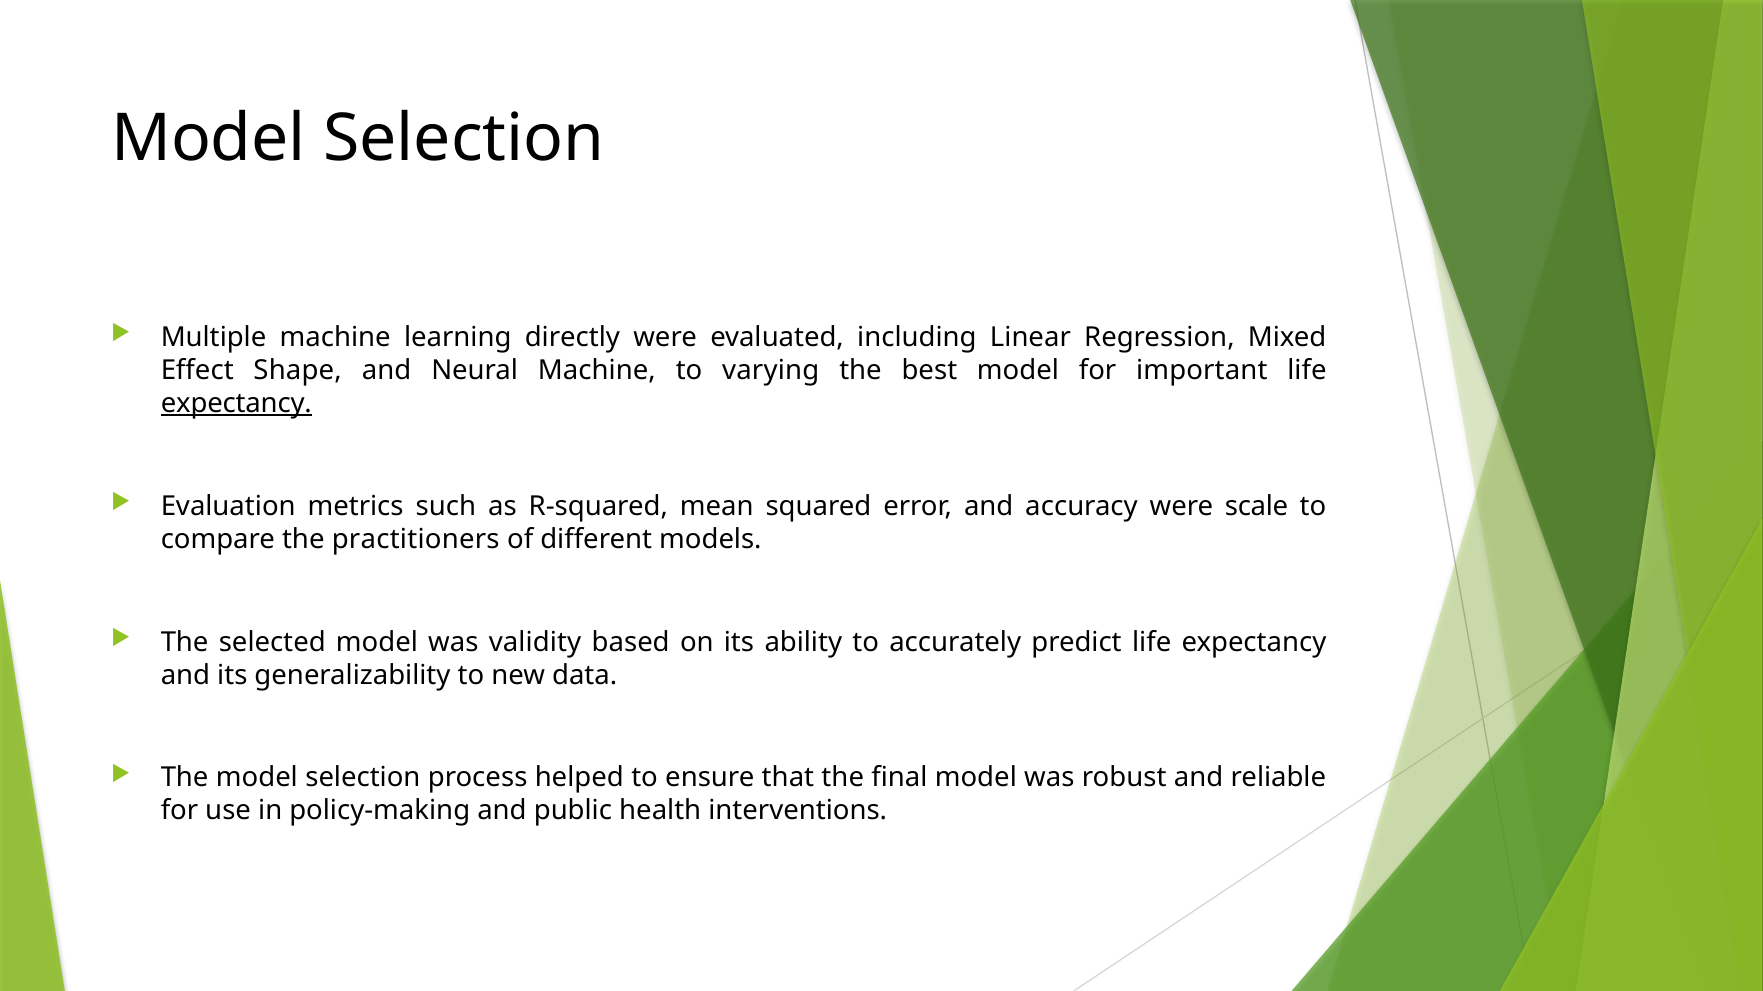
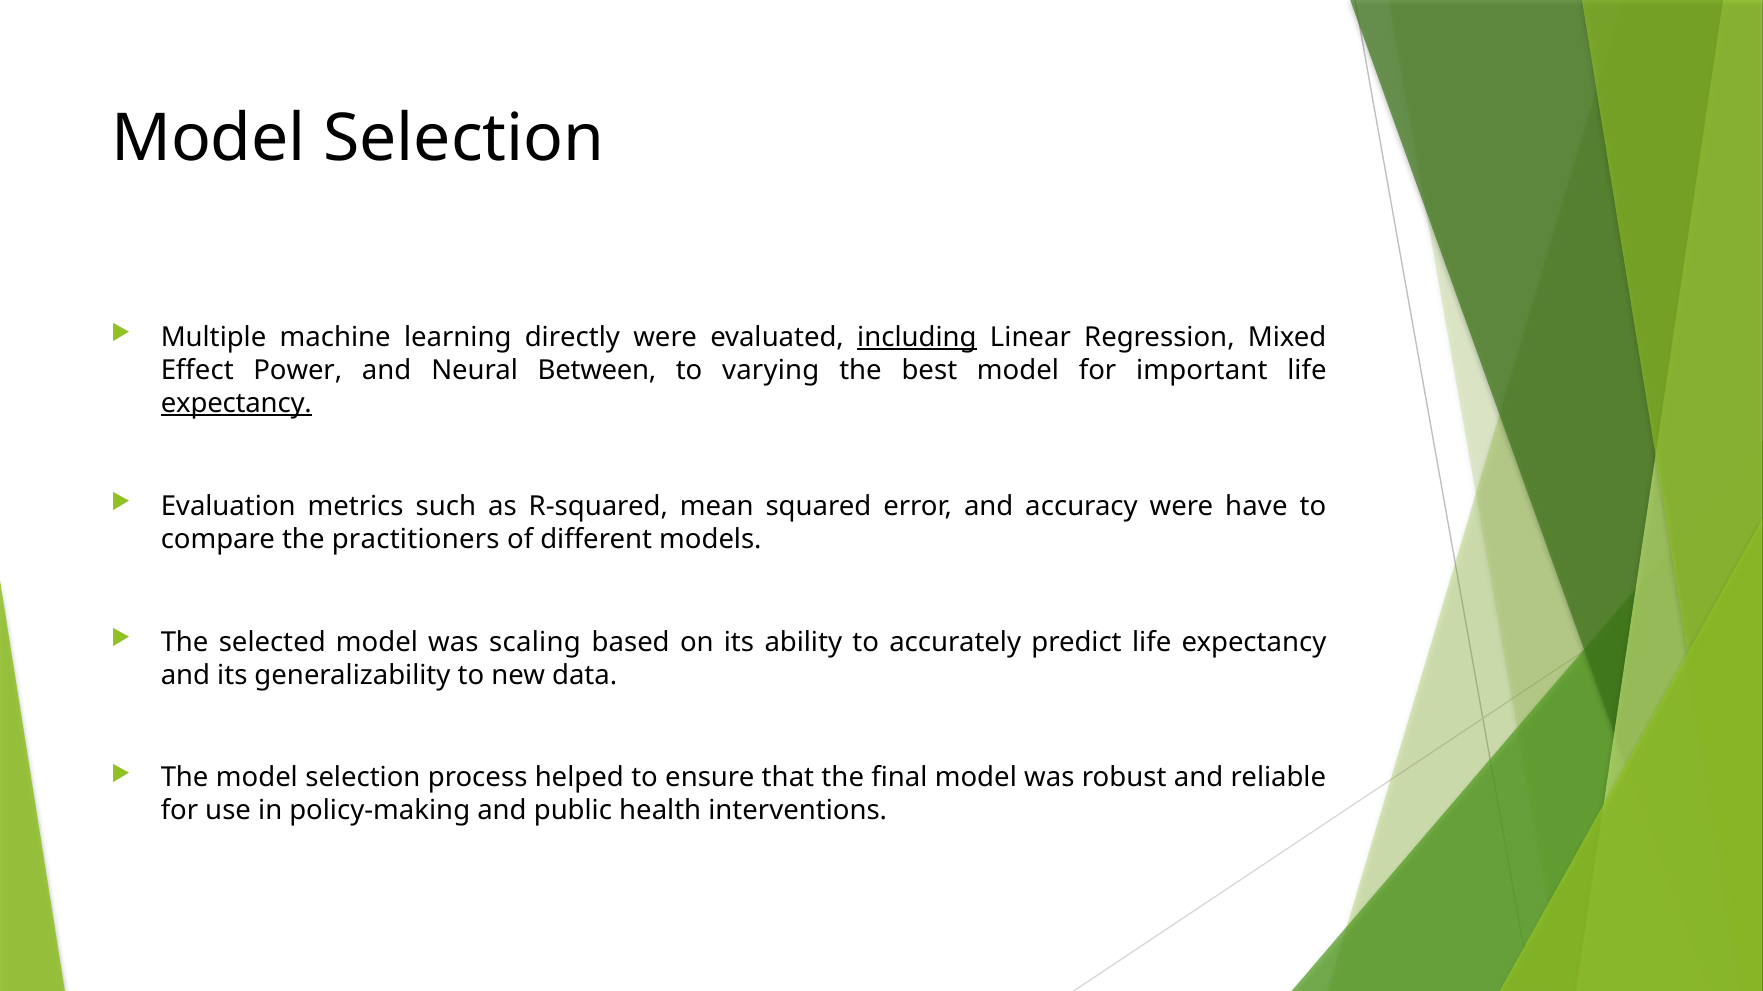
including underline: none -> present (917, 338)
Shape: Shape -> Power (298, 371)
Neural Machine: Machine -> Between (597, 371)
scale: scale -> have (1256, 506)
validity: validity -> scaling (535, 642)
